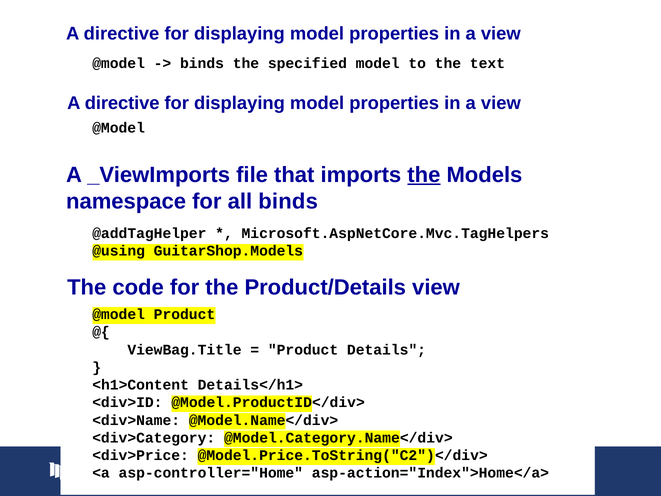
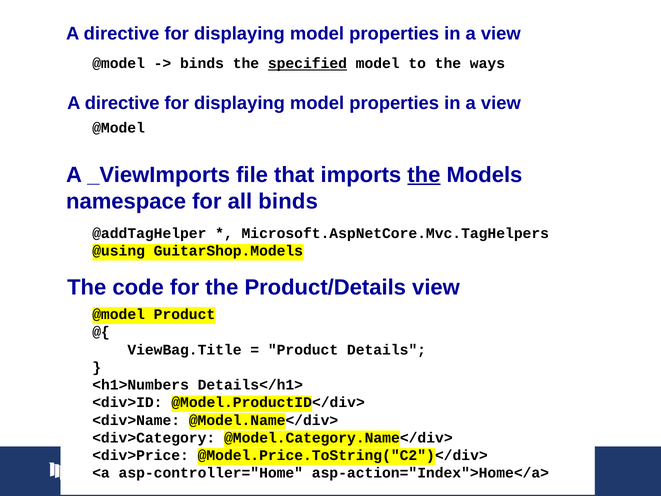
specified underline: none -> present (307, 64)
text: text -> ways (487, 64)
<h1>Content: <h1>Content -> <h1>Numbers (141, 385)
